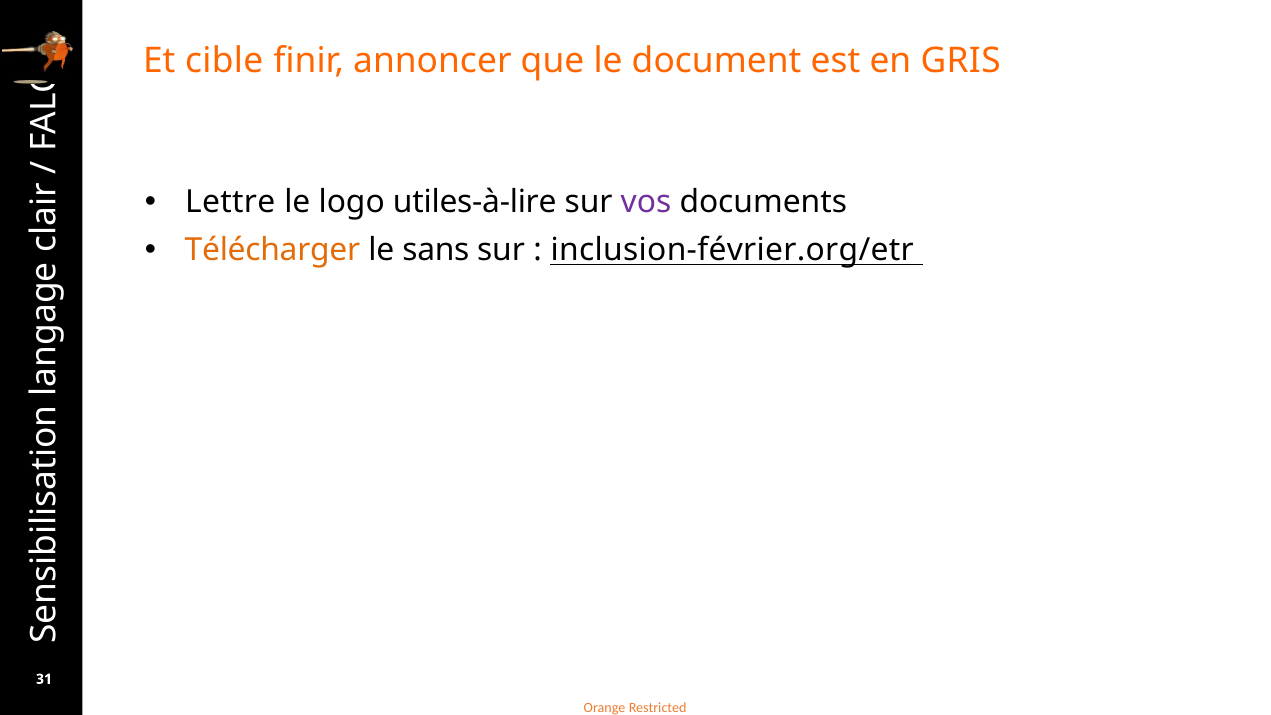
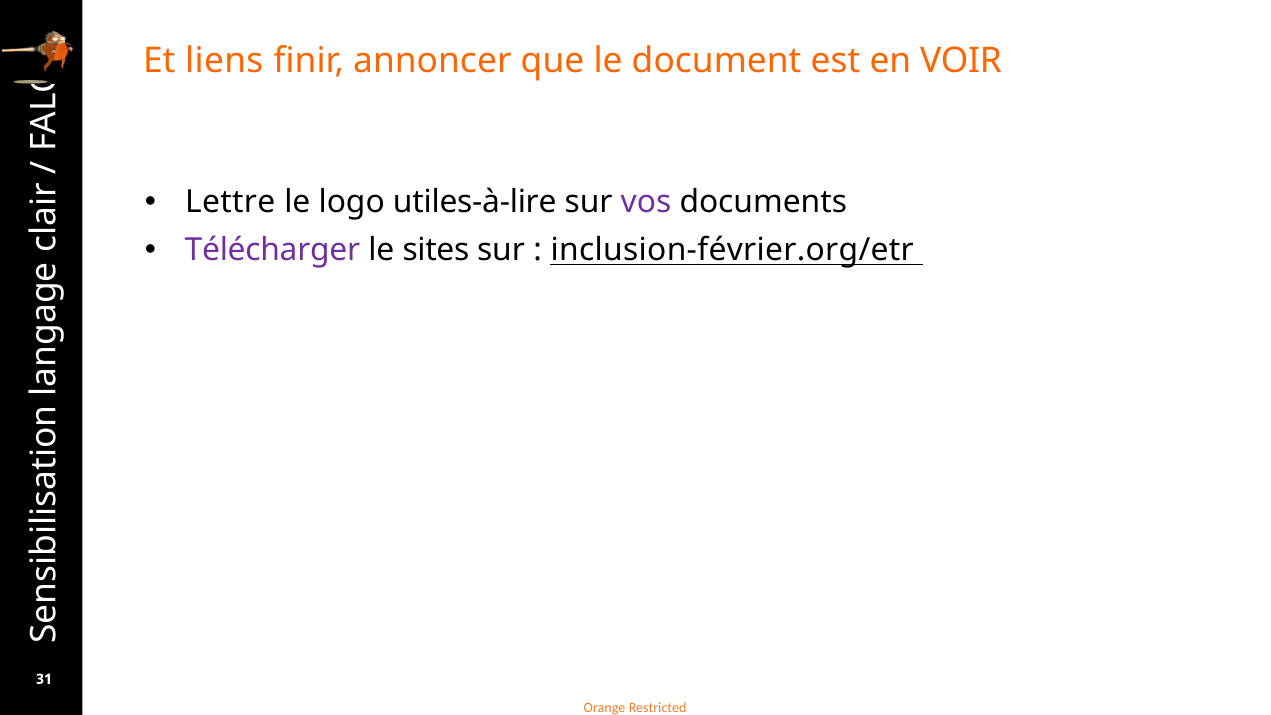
cible: cible -> liens (224, 61)
GRIS: GRIS -> VOIR (961, 61)
Télécharger colour: orange -> purple (272, 250)
sans: sans -> sites (436, 250)
